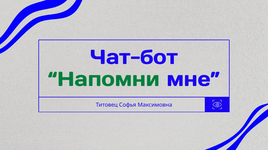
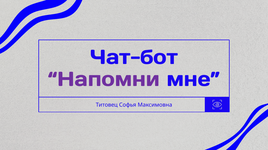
Напомни colour: green -> purple (104, 80)
